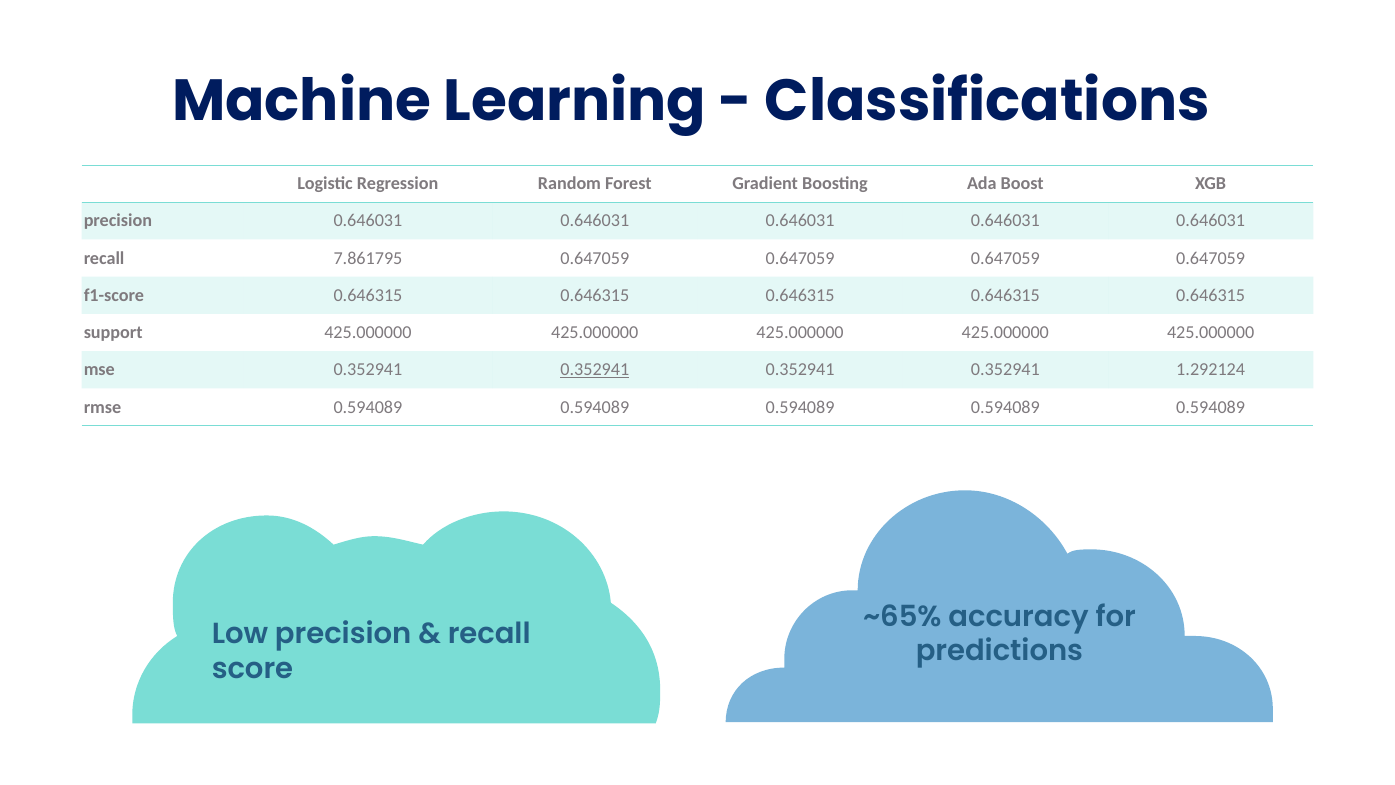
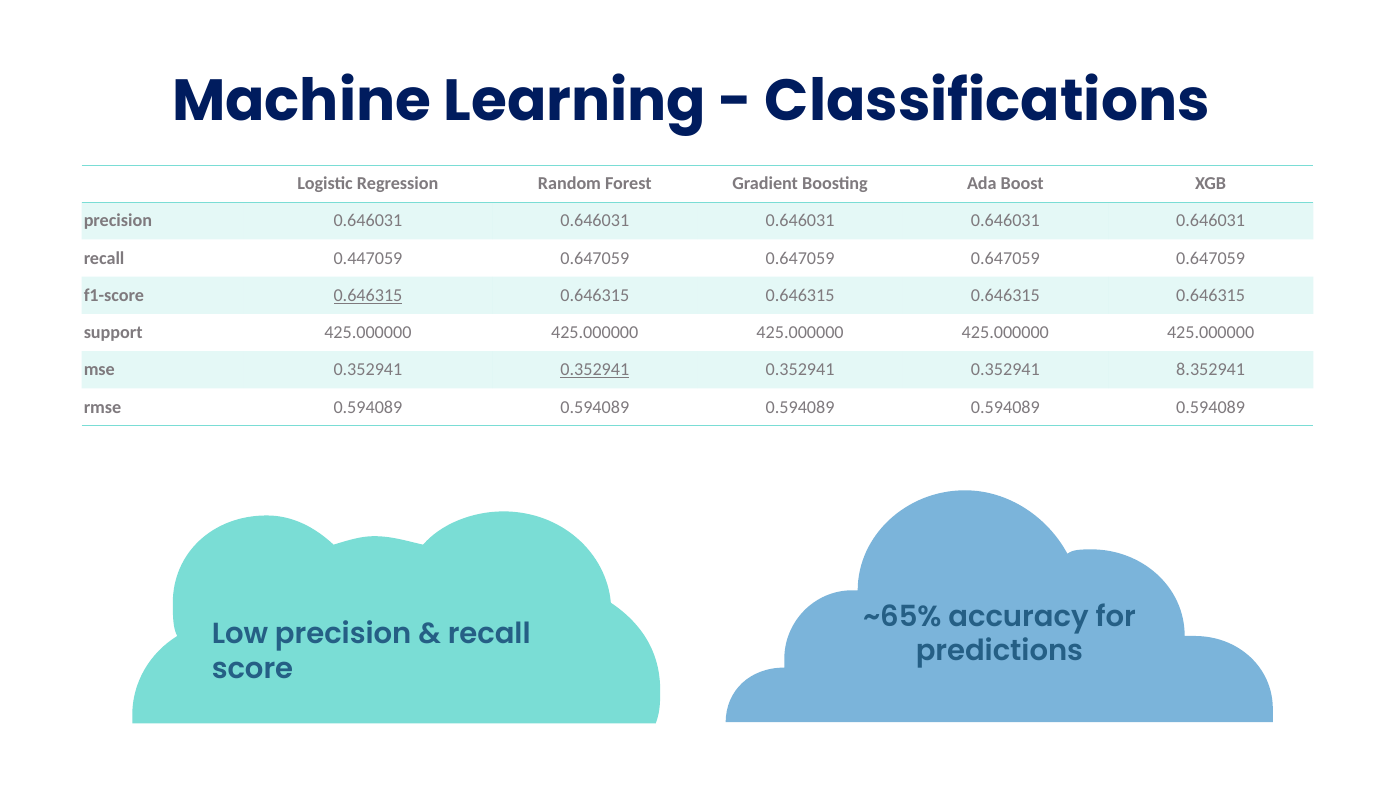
7.861795: 7.861795 -> 0.447059 (368, 258)
0.646315 underline: none -> present (368, 295)
1.292124: 1.292124 -> 8.352941 (1211, 370)
